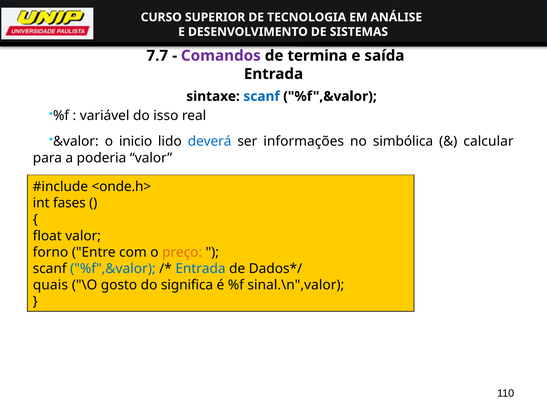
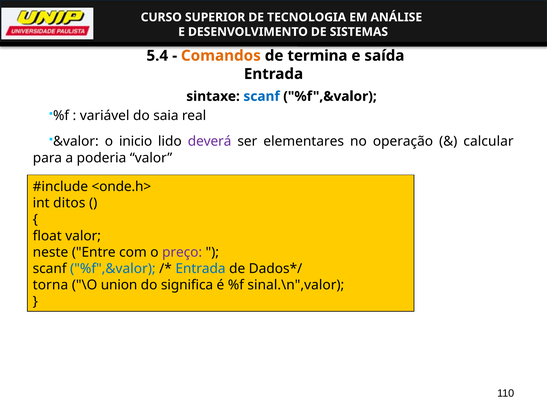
7.7: 7.7 -> 5.4 (157, 56)
Comandos colour: purple -> orange (221, 56)
isso: isso -> saia (166, 116)
deverá colour: blue -> purple (210, 142)
informações: informações -> elementares (304, 142)
simbólica: simbólica -> operação (403, 142)
fases: fases -> ditos (69, 203)
forno: forno -> neste (50, 252)
preço colour: orange -> purple (182, 252)
quais: quais -> torna (50, 285)
gosto: gosto -> union (119, 285)
